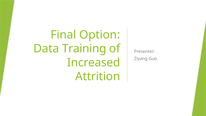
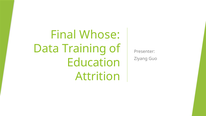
Option: Option -> Whose (100, 35)
Increased: Increased -> Education (94, 62)
